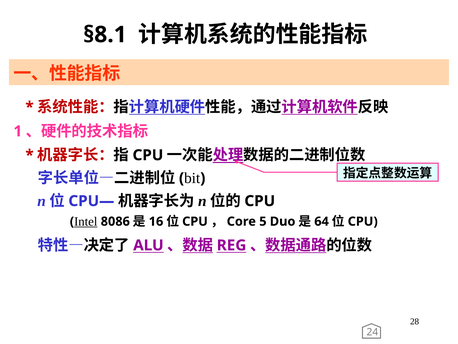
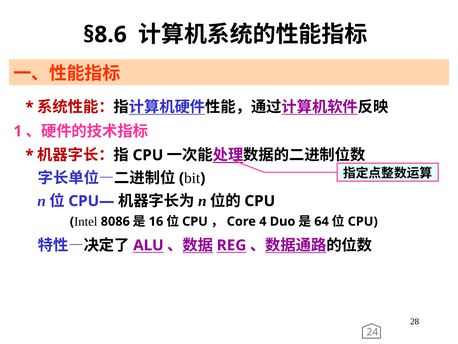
§8.1: §8.1 -> §8.6 (105, 35)
Intel underline: present -> none (86, 221)
5: 5 -> 4 (263, 221)
